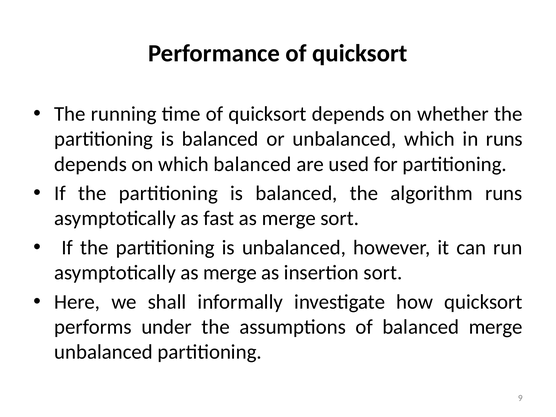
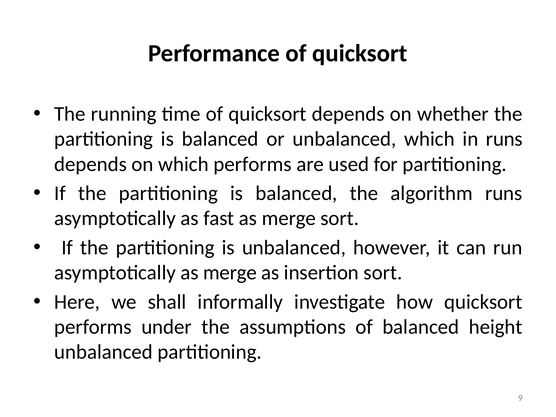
which balanced: balanced -> performs (253, 164)
balanced merge: merge -> height (496, 327)
